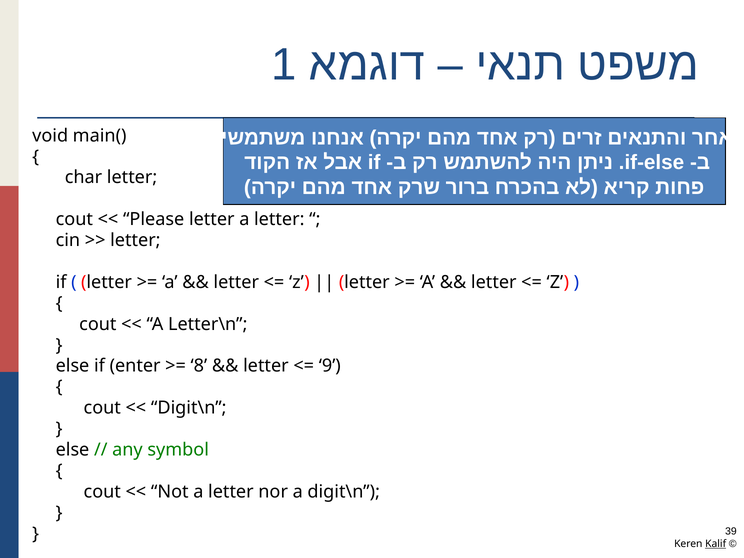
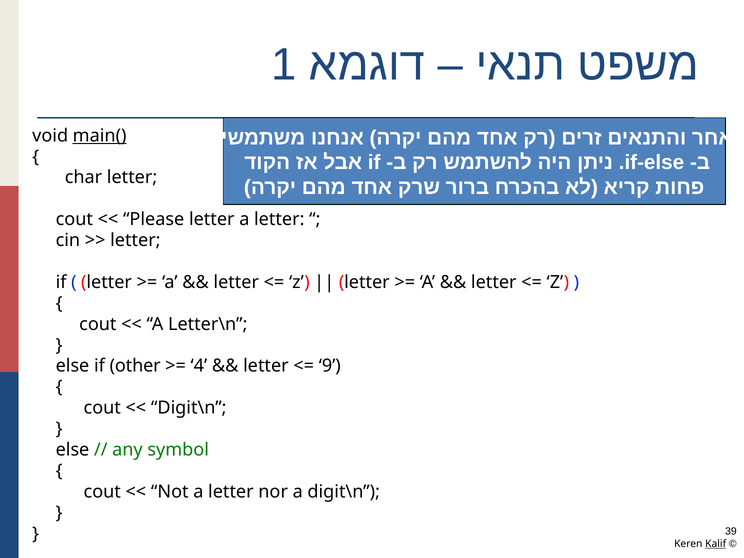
main( underline: none -> present (100, 136)
enter: enter -> other (135, 366)
8: 8 -> 4 (199, 366)
